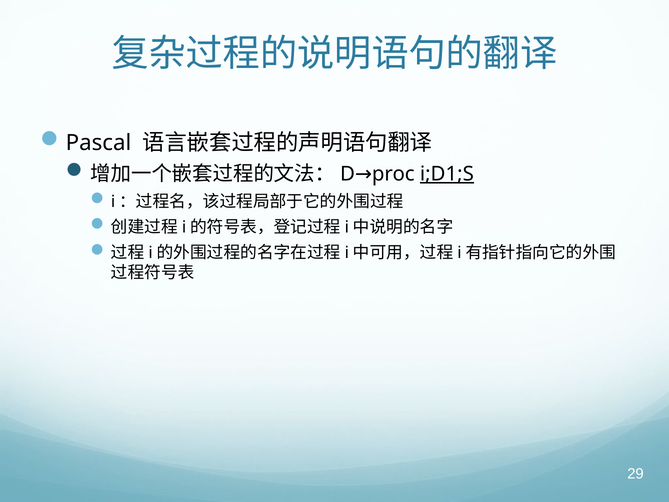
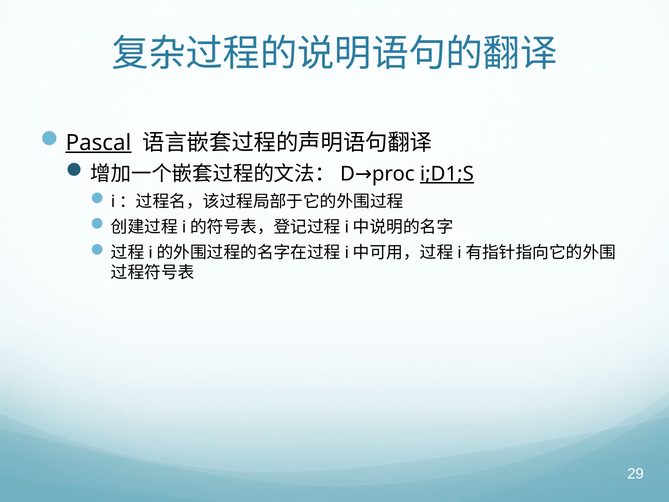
Pascal underline: none -> present (99, 143)
